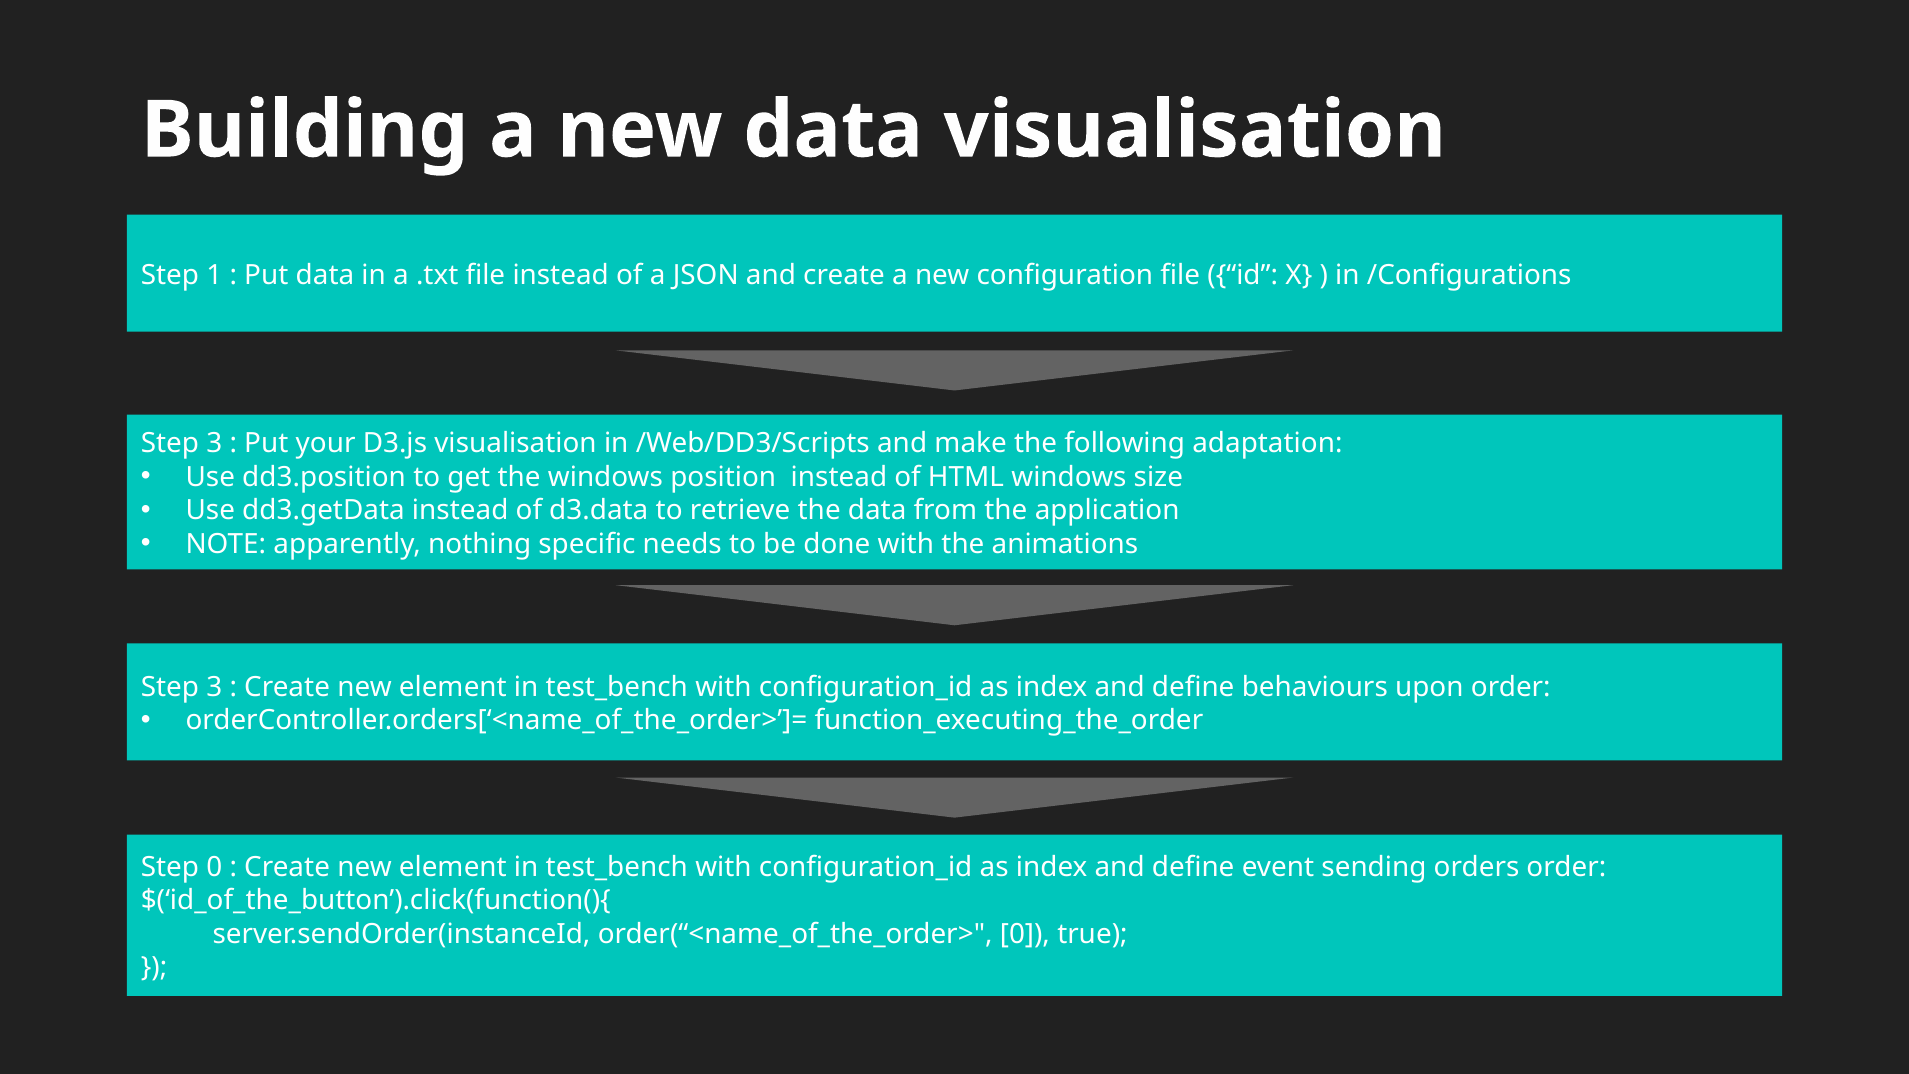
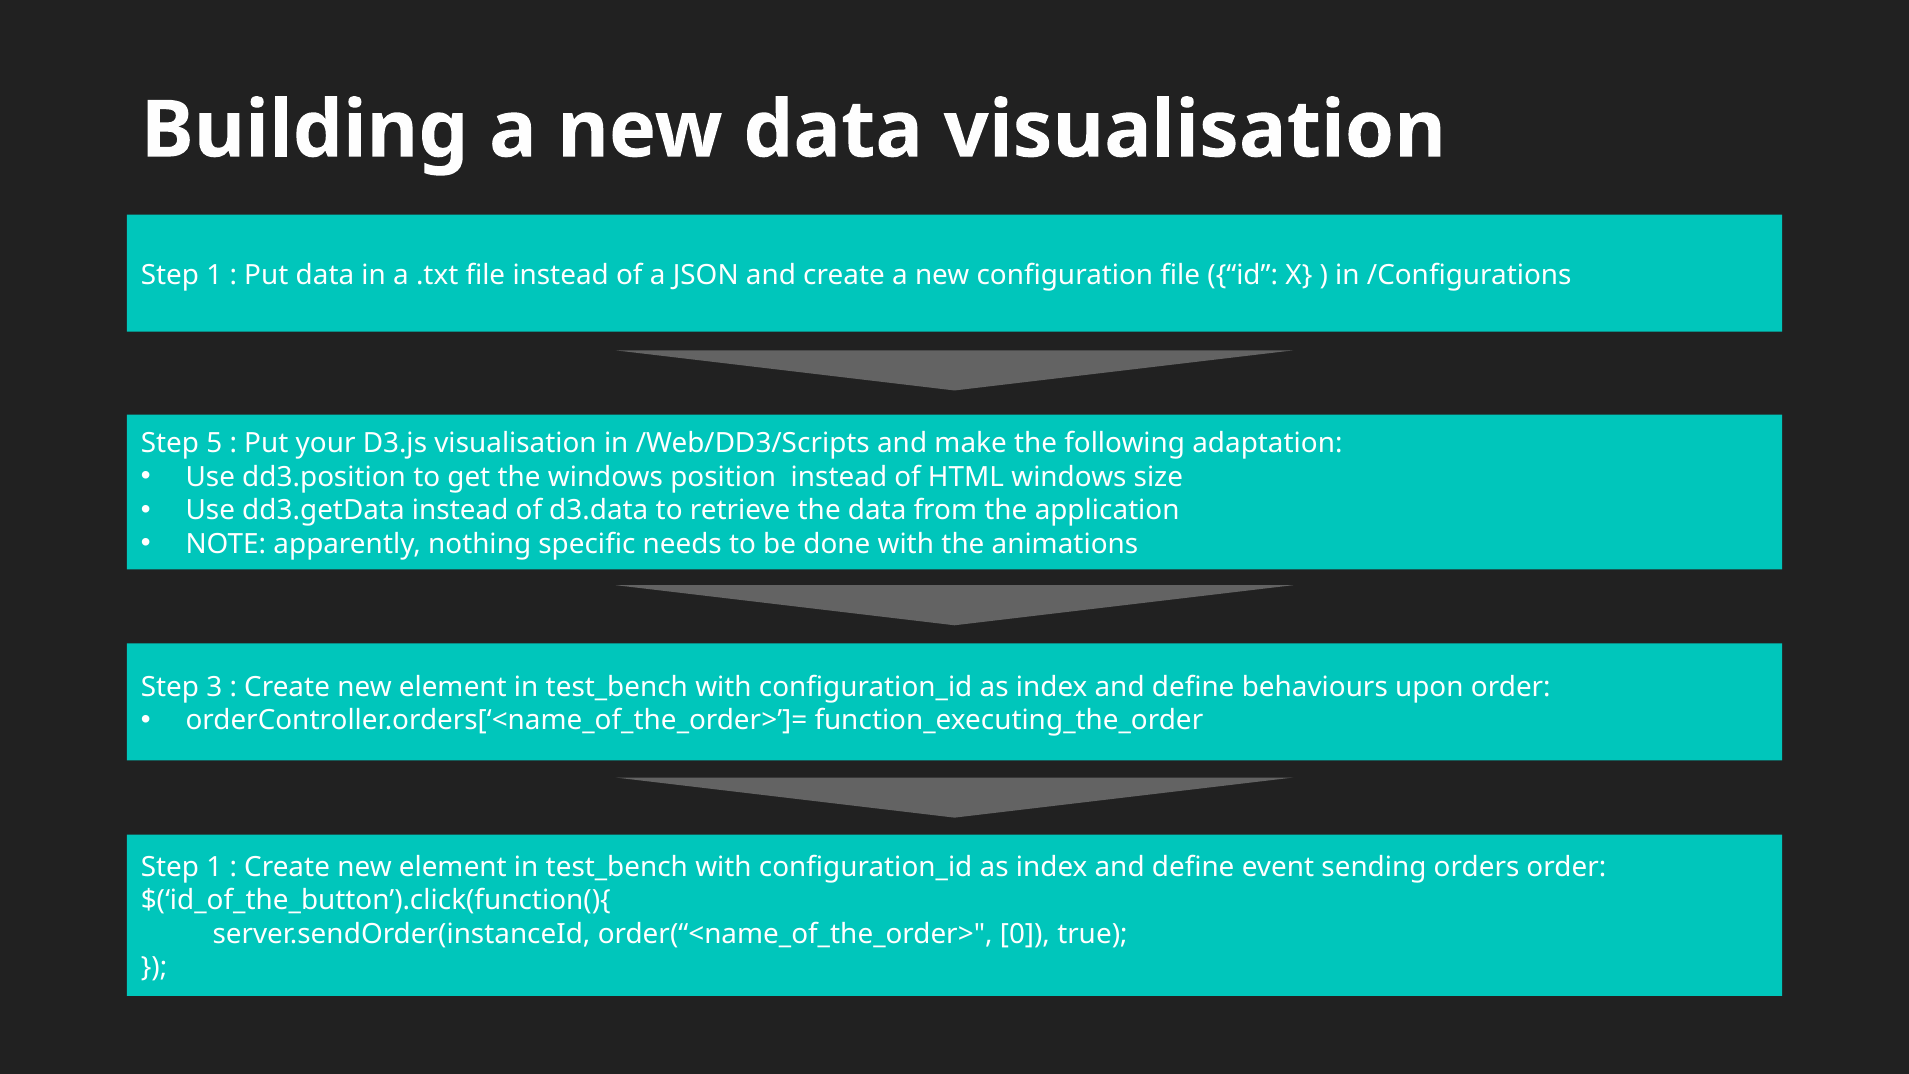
3: 3 -> 5 (214, 444)
0: 0 -> 1 (214, 867)
